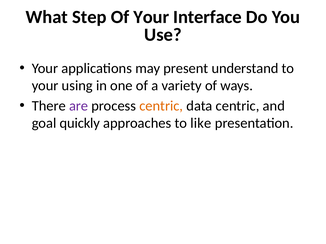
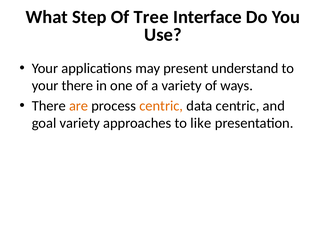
Of Your: Your -> Tree (151, 17)
your using: using -> there (77, 86)
are colour: purple -> orange (79, 106)
goal quickly: quickly -> variety (80, 123)
